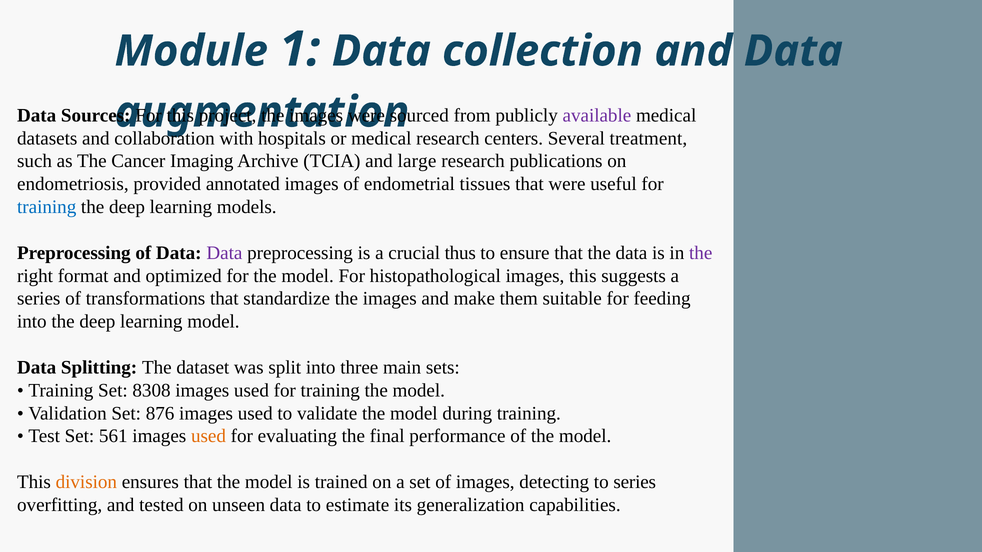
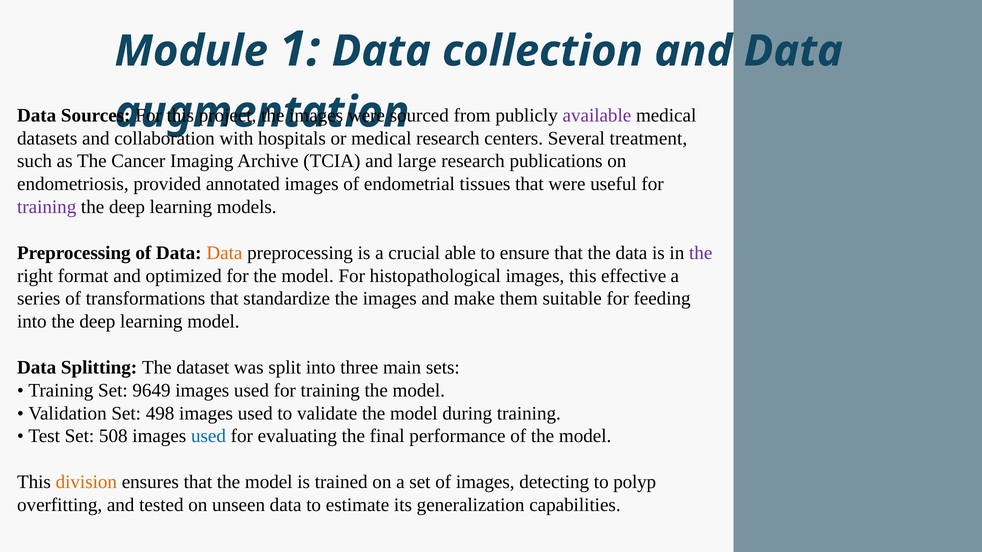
training colour: blue -> purple (47, 207)
Data colour: purple -> orange (224, 253)
thus: thus -> able (460, 253)
suggests: suggests -> effective (634, 276)
8308: 8308 -> 9649 (152, 391)
876: 876 -> 498 (160, 413)
561: 561 -> 508 (113, 436)
used colour: orange -> blue (209, 436)
to series: series -> polyp (635, 482)
